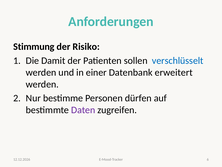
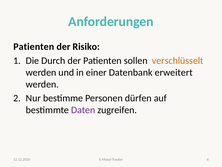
Stimmung: Stimmung -> Patienten (34, 47)
Damit: Damit -> Durch (53, 60)
verschlüsselt colour: blue -> orange (178, 60)
